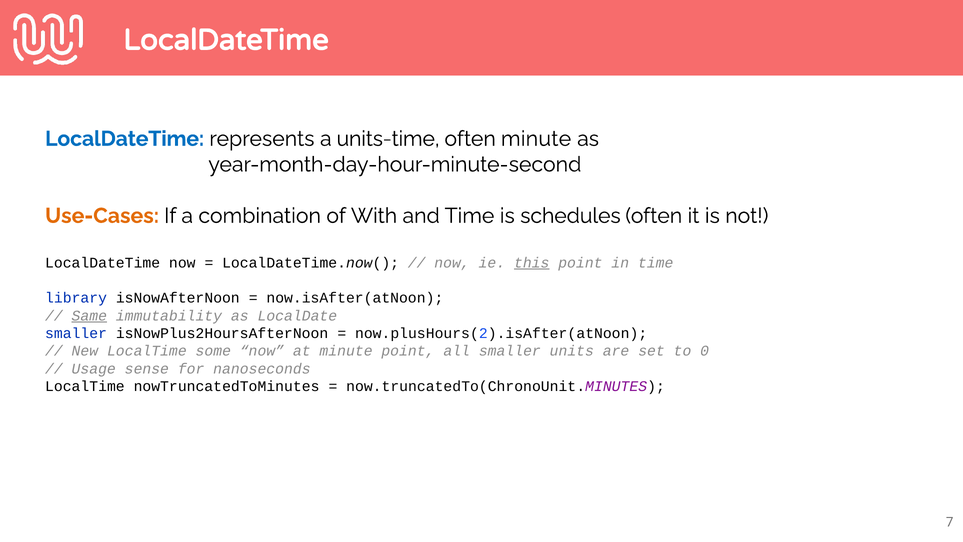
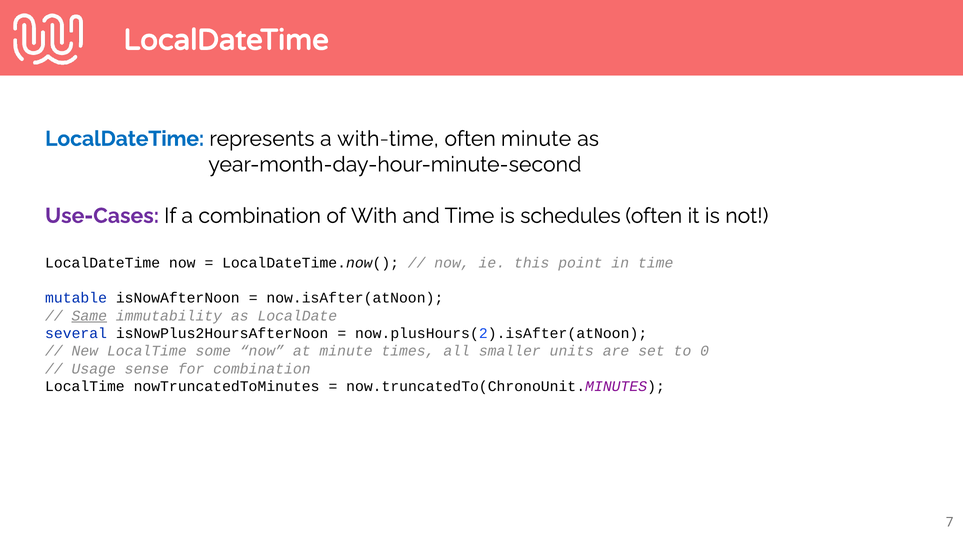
units-time: units-time -> with-time (388, 139)
Use-Cases colour: orange -> purple (102, 216)
this underline: present -> none (532, 263)
library: library -> mutable (76, 298)
smaller: smaller -> several (76, 333)
minute point: point -> times (408, 351)
for nanoseconds: nanoseconds -> combination (262, 369)
